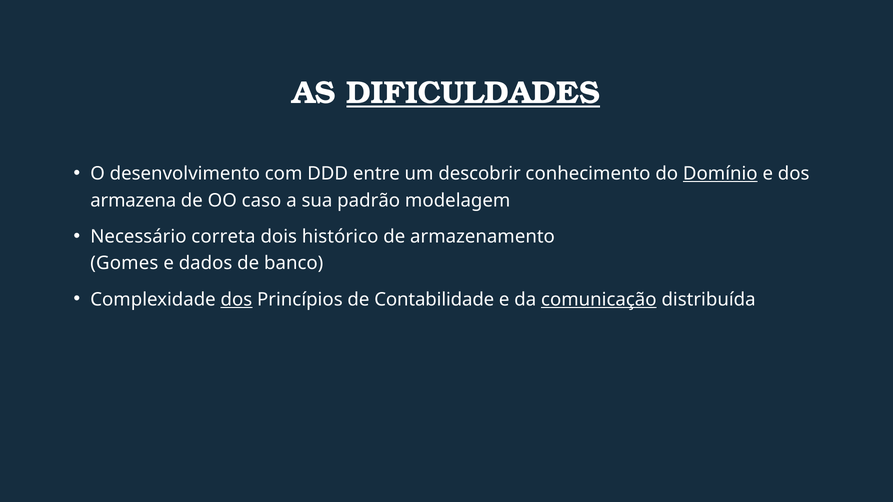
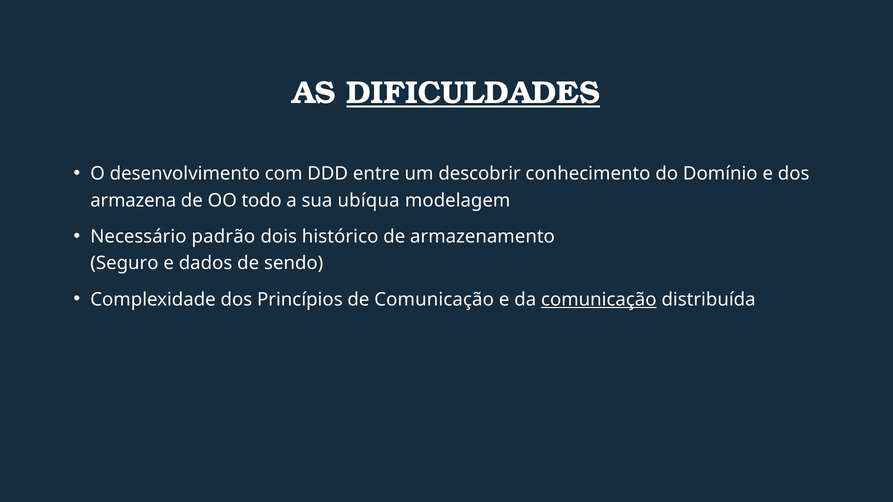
Domínio underline: present -> none (720, 174)
caso: caso -> todo (262, 201)
padrão: padrão -> ubíqua (369, 201)
correta: correta -> padrão (223, 237)
Gomes: Gomes -> Seguro (124, 263)
banco: banco -> sendo (294, 263)
dos underline: present -> none (236, 300)
de Contabilidade: Contabilidade -> Comunicação (434, 300)
